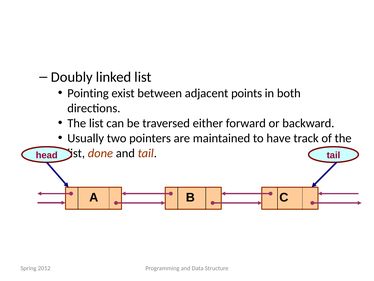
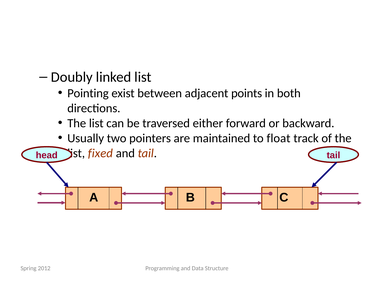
have: have -> float (279, 138)
done: done -> fixed (100, 153)
